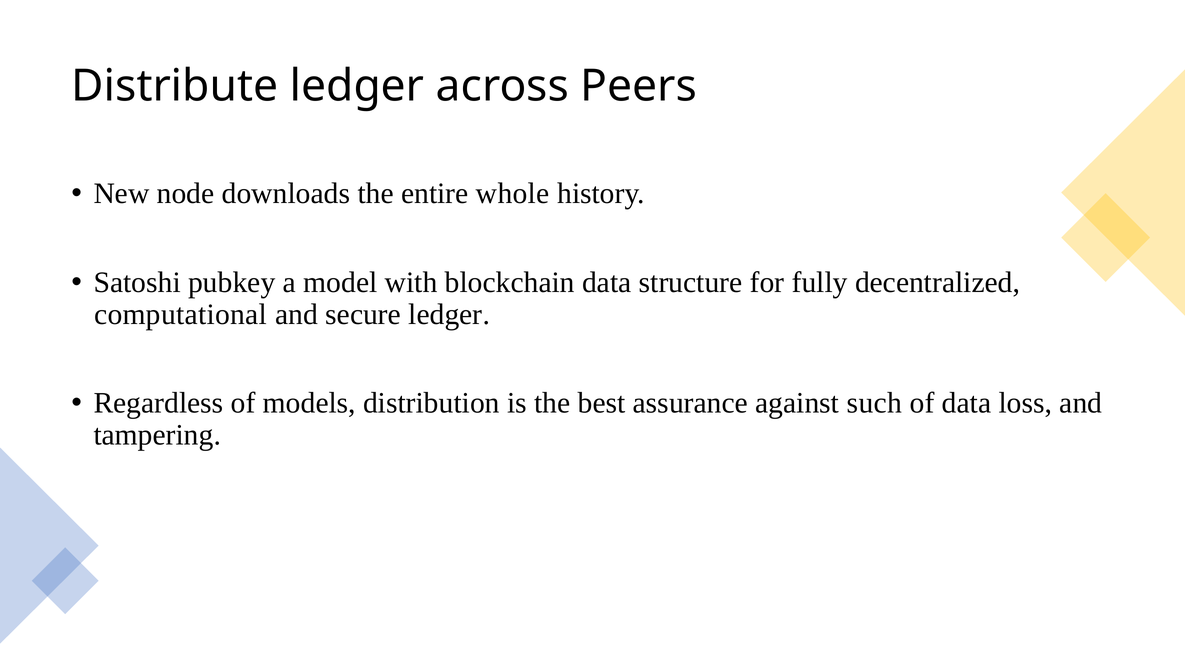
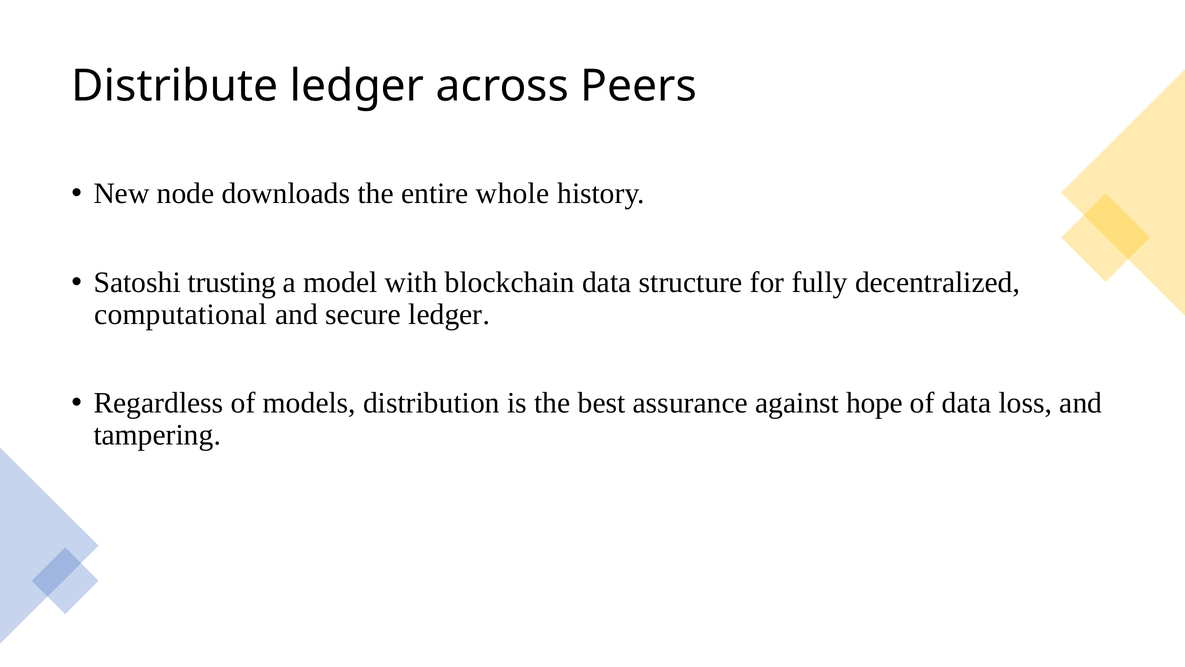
pubkey: pubkey -> trusting (232, 282)
such: such -> hope (875, 403)
